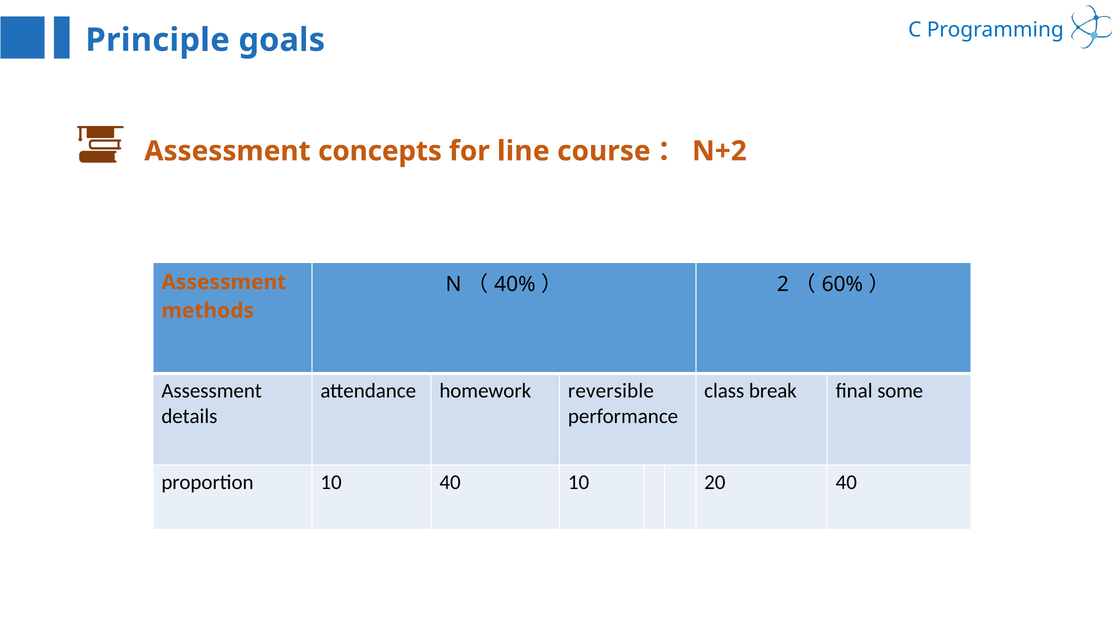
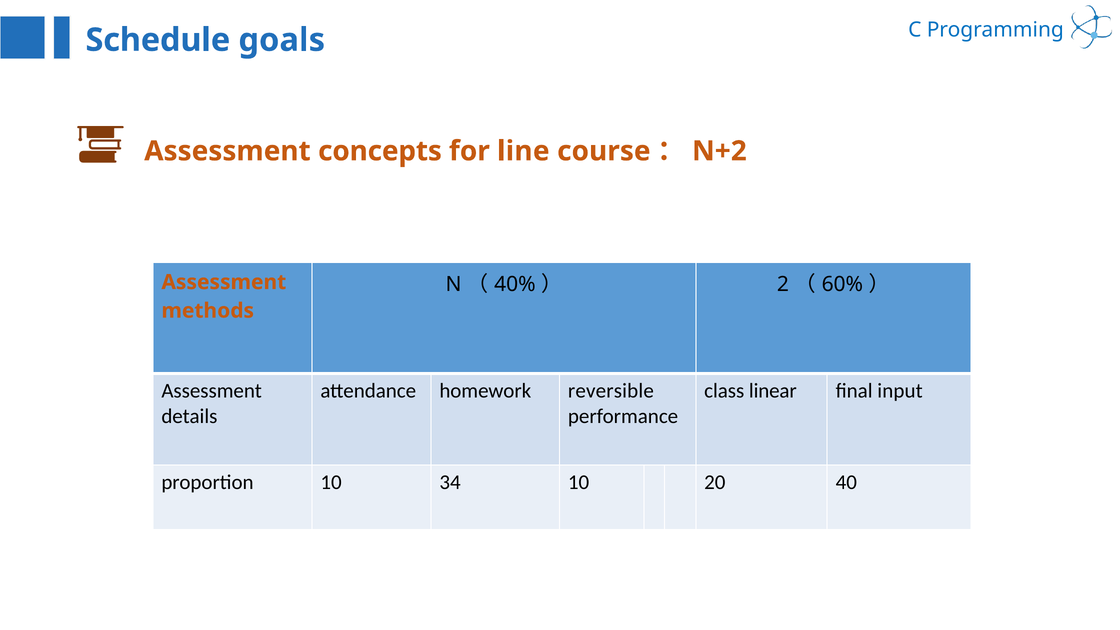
Principle: Principle -> Schedule (158, 40)
break: break -> linear (773, 391)
some: some -> input (900, 391)
10 40: 40 -> 34 (450, 482)
